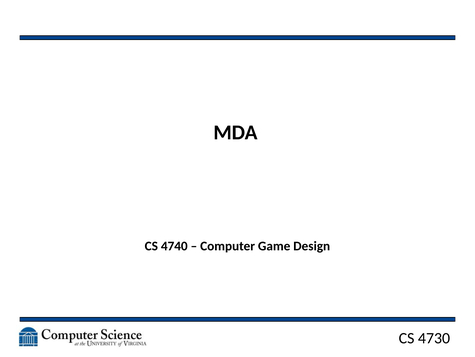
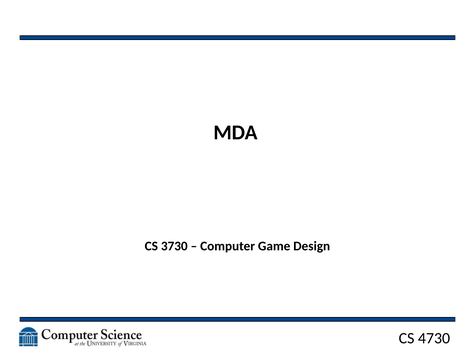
4740: 4740 -> 3730 (174, 246)
